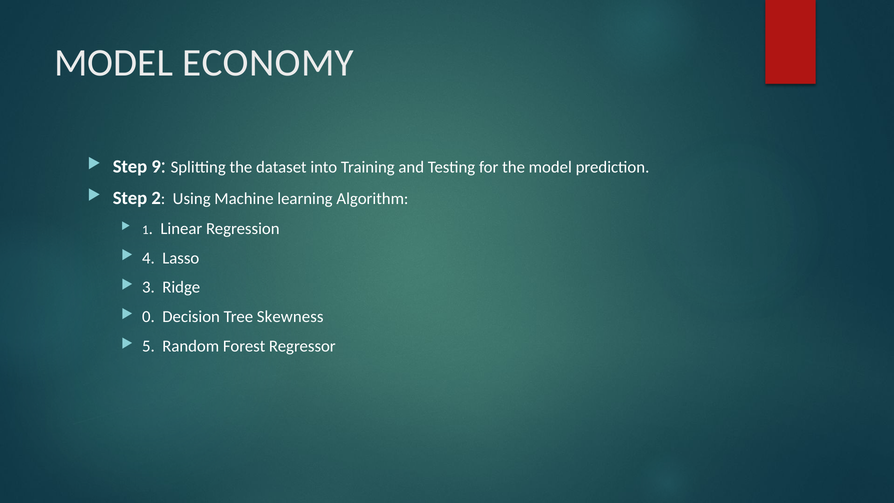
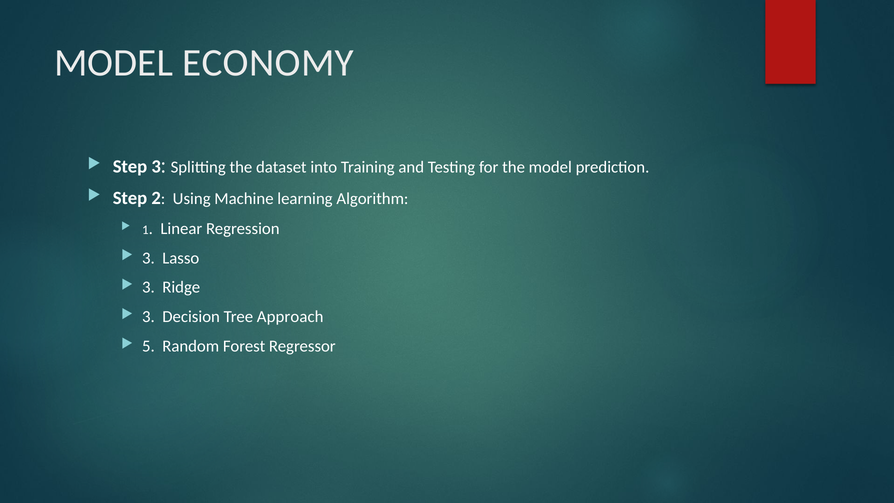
Step 9: 9 -> 3 (156, 166)
4: 4 -> 3 (148, 258)
0: 0 -> 3 (148, 317)
Skewness: Skewness -> Approach (290, 317)
